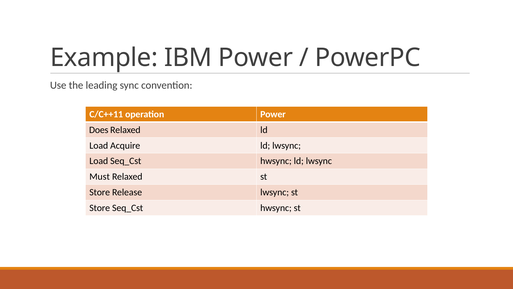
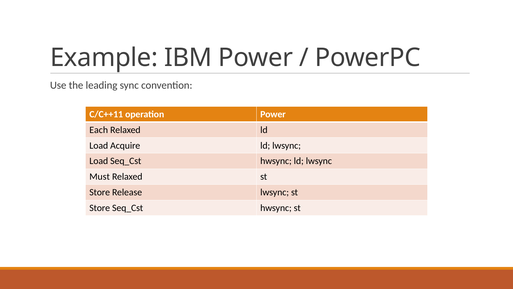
Does: Does -> Each (99, 130)
